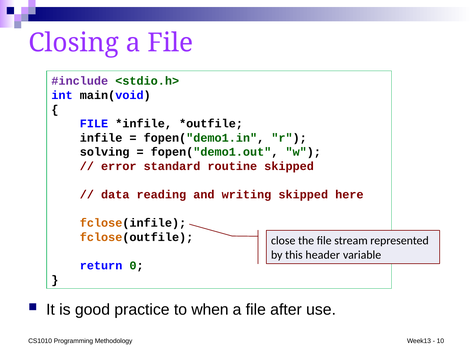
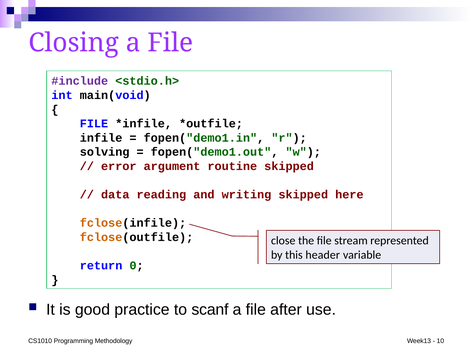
standard: standard -> argument (172, 166)
when: when -> scanf (210, 309)
